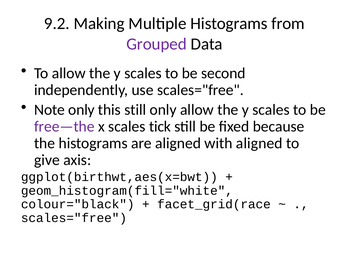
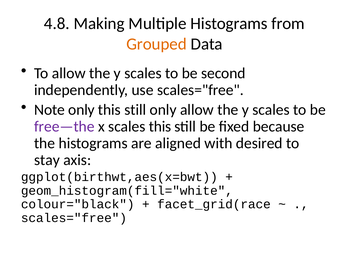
9.2: 9.2 -> 4.8 (57, 24)
Grouped colour: purple -> orange (157, 44)
scales tick: tick -> this (160, 126)
with aligned: aligned -> desired (259, 143)
give: give -> stay (47, 160)
